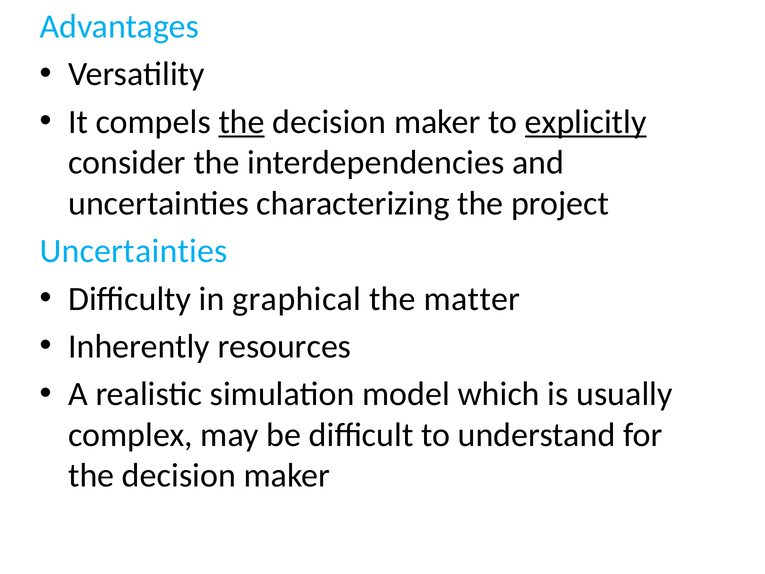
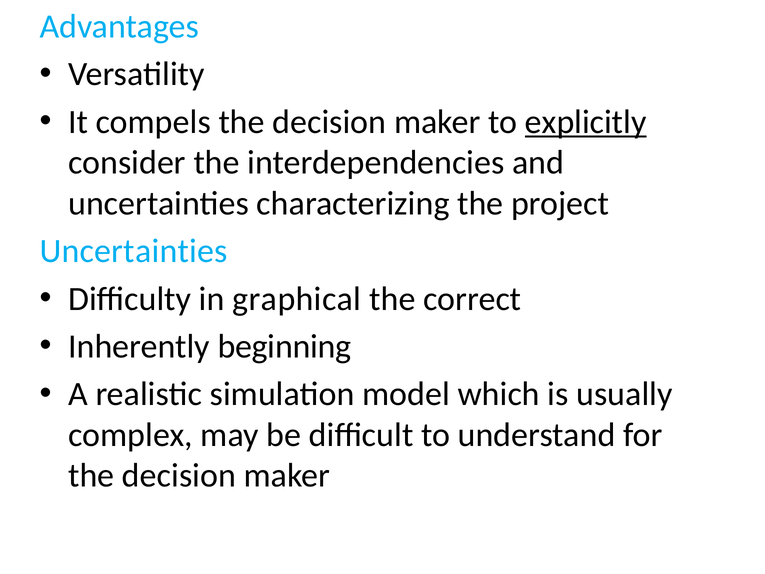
the underline: present -> none (242, 122)
matter: matter -> correct (472, 299)
resources: resources -> beginning (284, 346)
